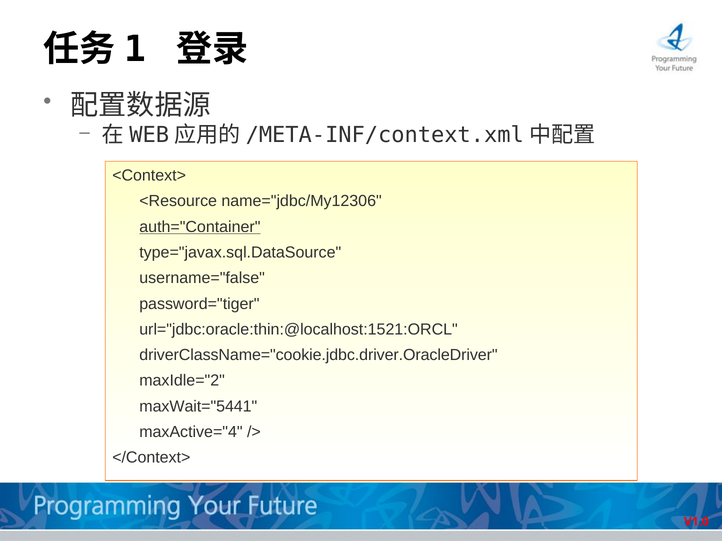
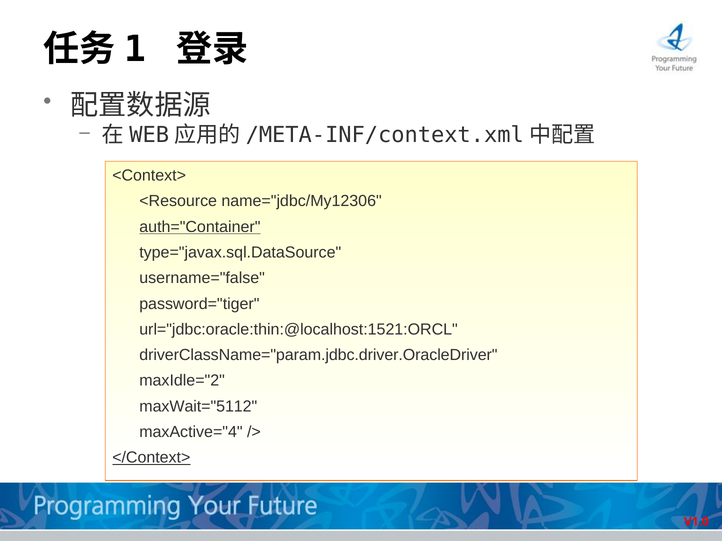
driverClassName="cookie.jdbc.driver.OracleDriver: driverClassName="cookie.jdbc.driver.OracleDriver -> driverClassName="param.jdbc.driver.OracleDriver (318, 355)
maxWait="5441: maxWait="5441 -> maxWait="5112 (198, 407)
</Context> underline: none -> present (151, 458)
